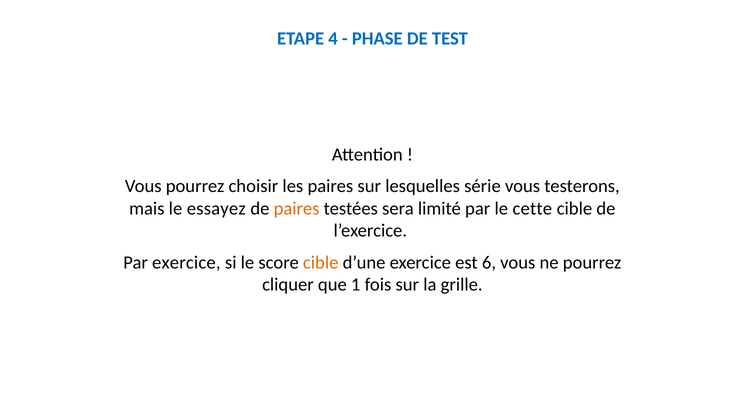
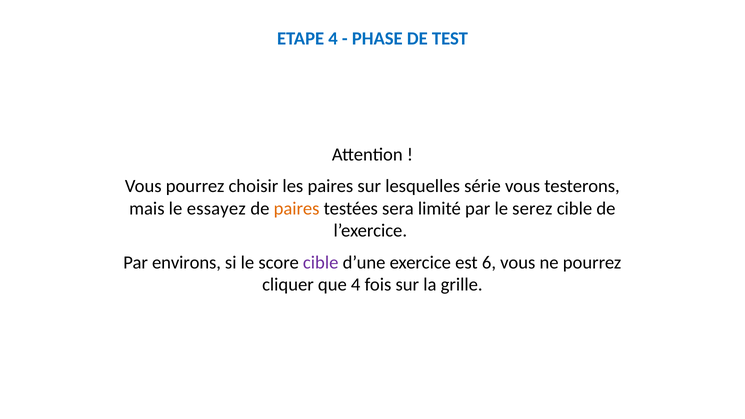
cette: cette -> serez (532, 209)
Par exercice: exercice -> environs (186, 263)
cible colour: orange -> purple (321, 263)
que 1: 1 -> 4 (356, 285)
